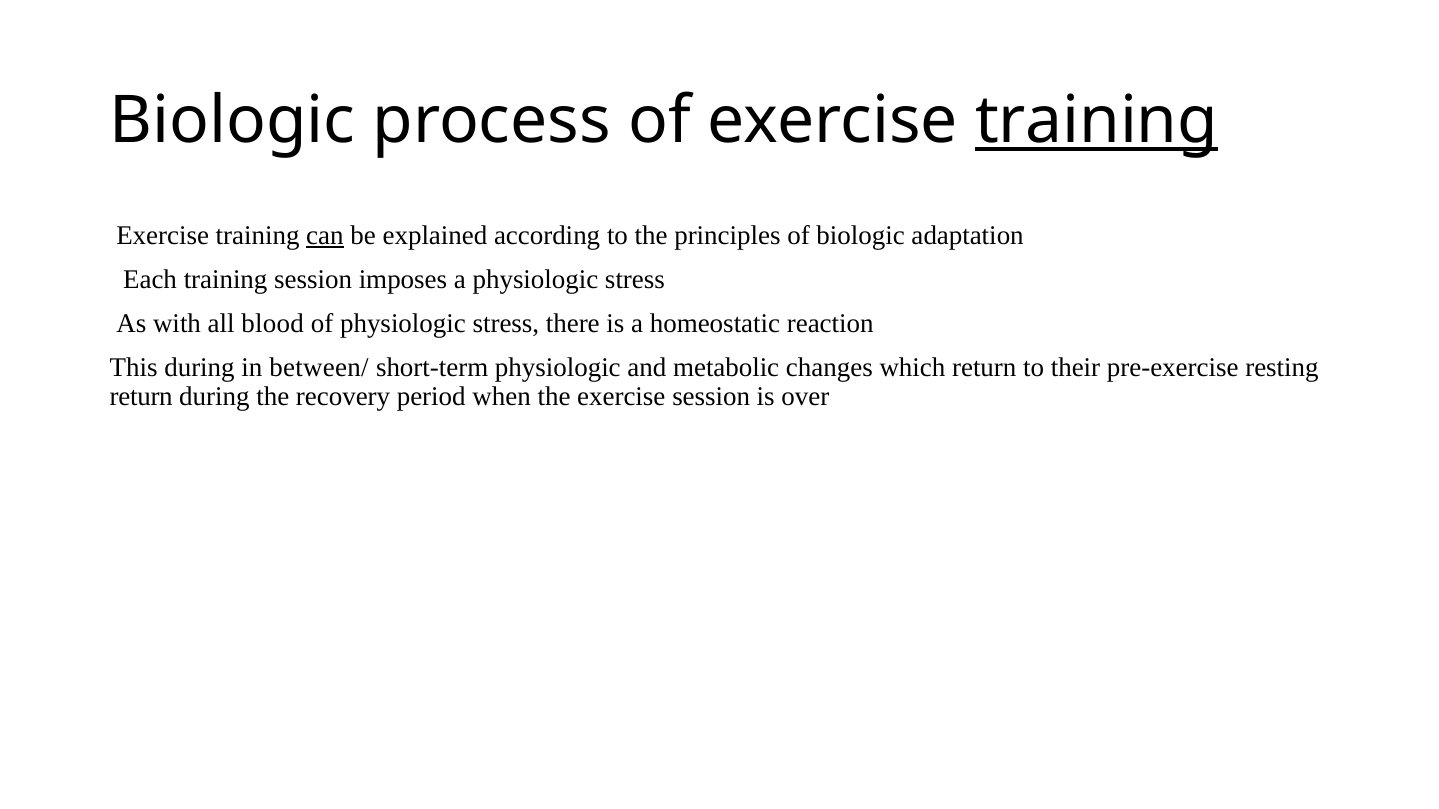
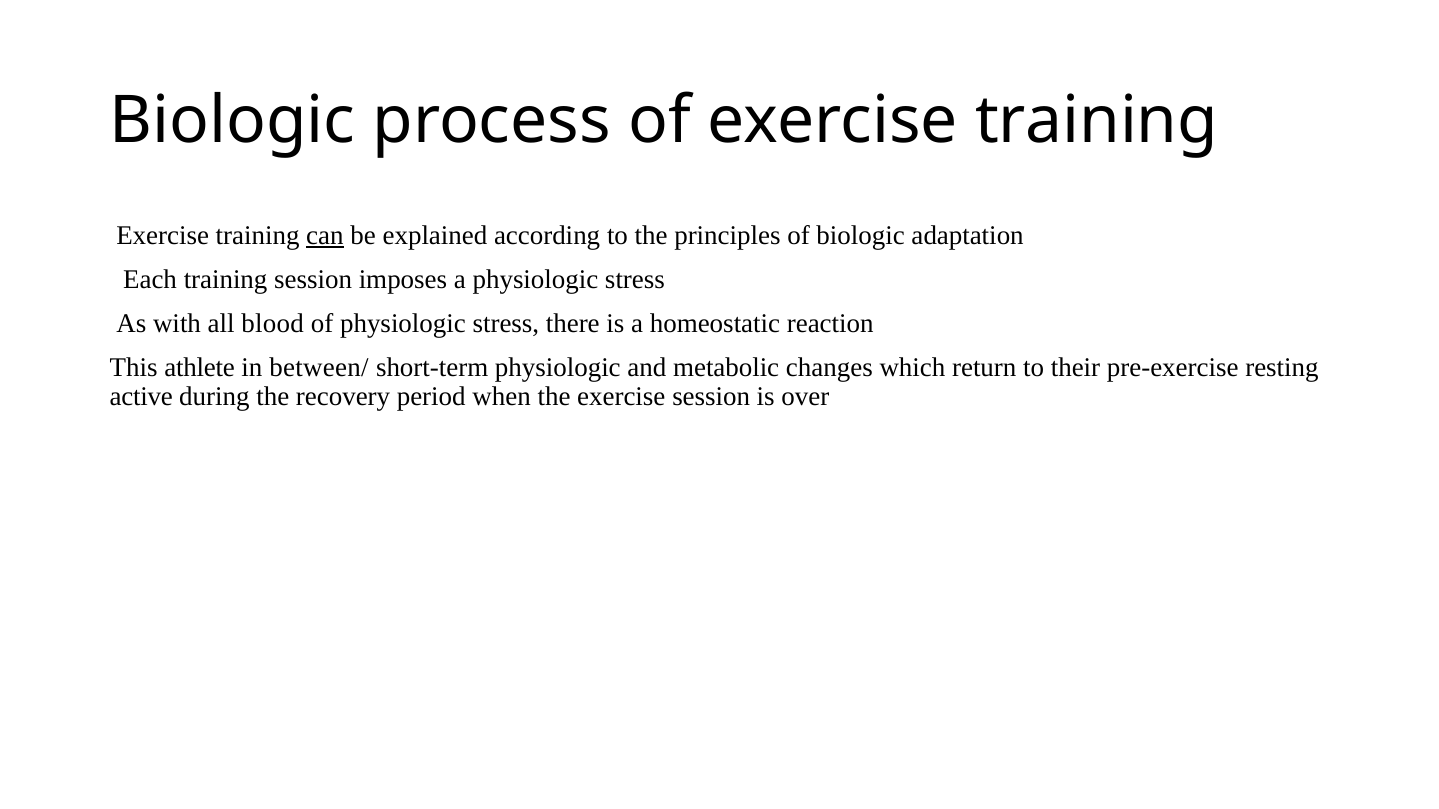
training underline: present -> none (1097, 121)
This during: during -> athlete (200, 368)
return: return -> active (141, 397)
